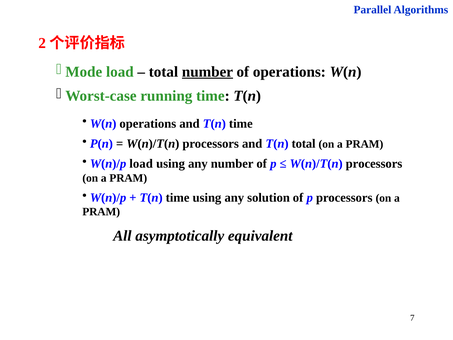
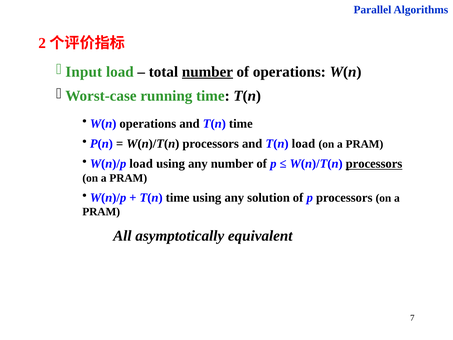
Mode: Mode -> Input (84, 72)
T(n total: total -> load (303, 144)
processors underline: none -> present (374, 164)
